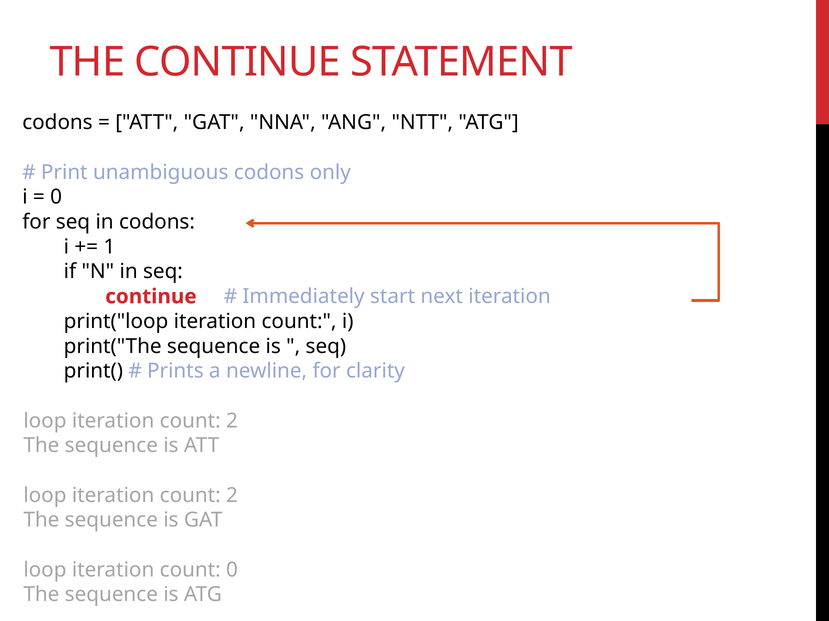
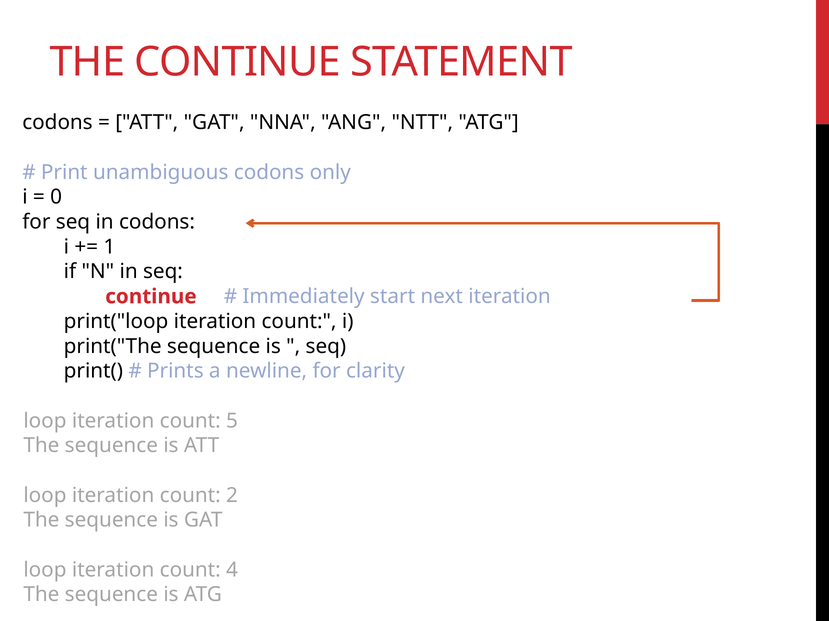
2: 2 -> 5 (232, 421)
count 0: 0 -> 4 (232, 570)
